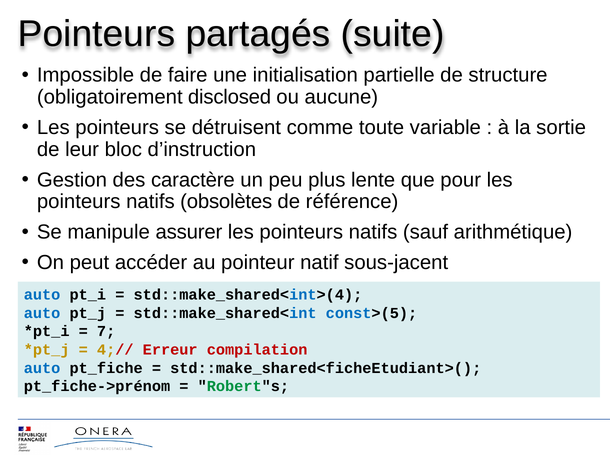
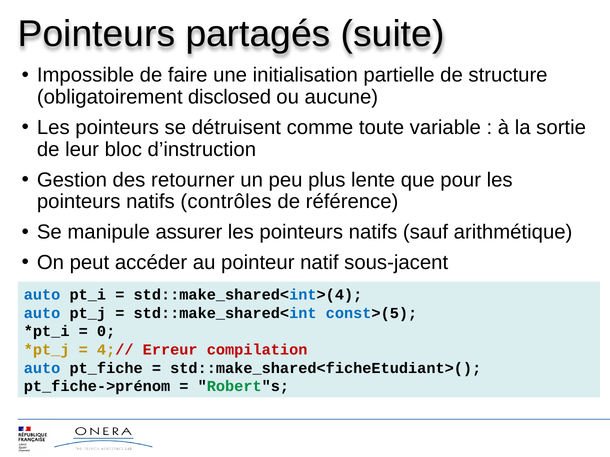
caractère: caractère -> retourner (193, 180)
obsolètes: obsolètes -> contrôles (226, 202)
7: 7 -> 0 (106, 332)
